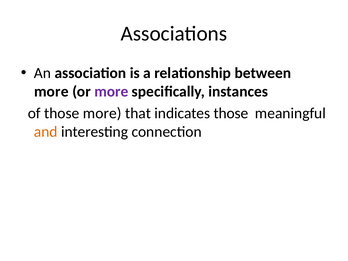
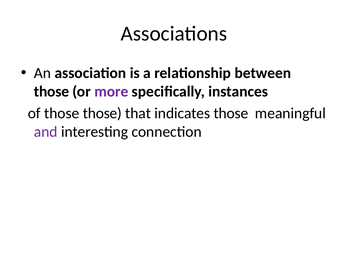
more: more -> those (51, 92)
those more: more -> those (102, 113)
and colour: orange -> purple (46, 132)
